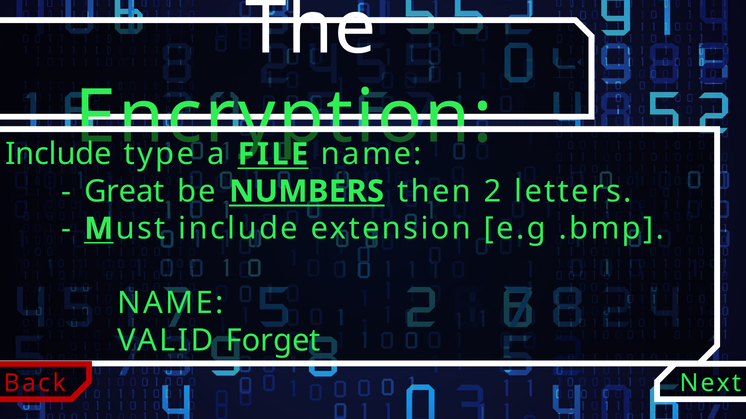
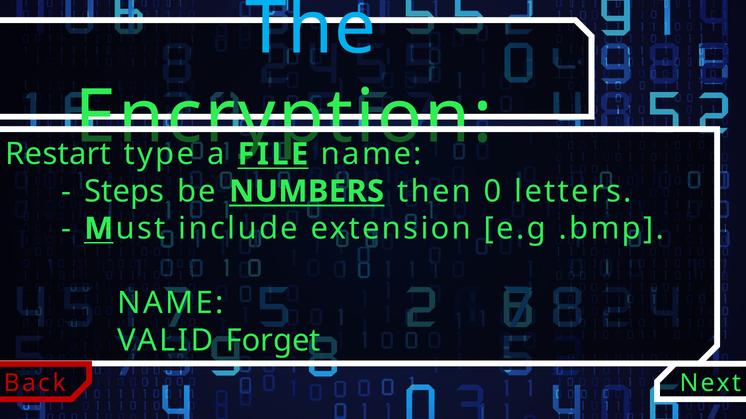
The colour: white -> light blue (311, 28)
Include: Include -> Restart (58, 154)
Great: Great -> Steps (124, 192)
2: 2 -> 0 (493, 192)
